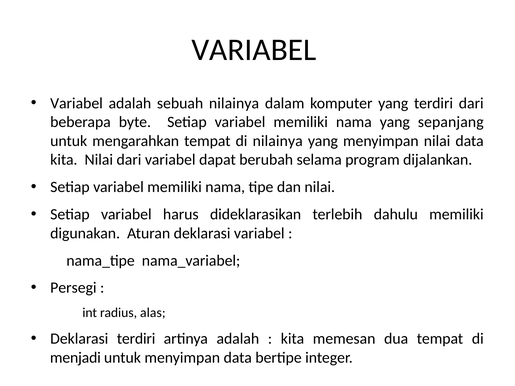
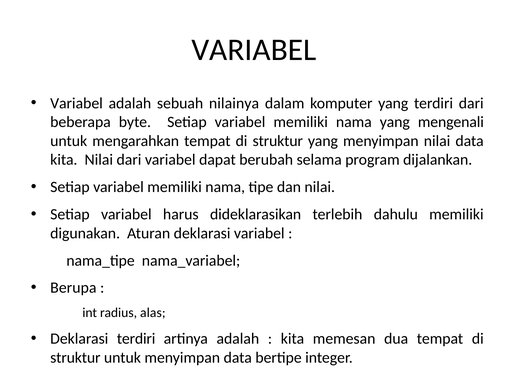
sepanjang: sepanjang -> mengenali (451, 122)
mengarahkan tempat di nilainya: nilainya -> struktur (278, 141)
Persegi: Persegi -> Berupa (73, 288)
menjadi: menjadi -> struktur (75, 358)
